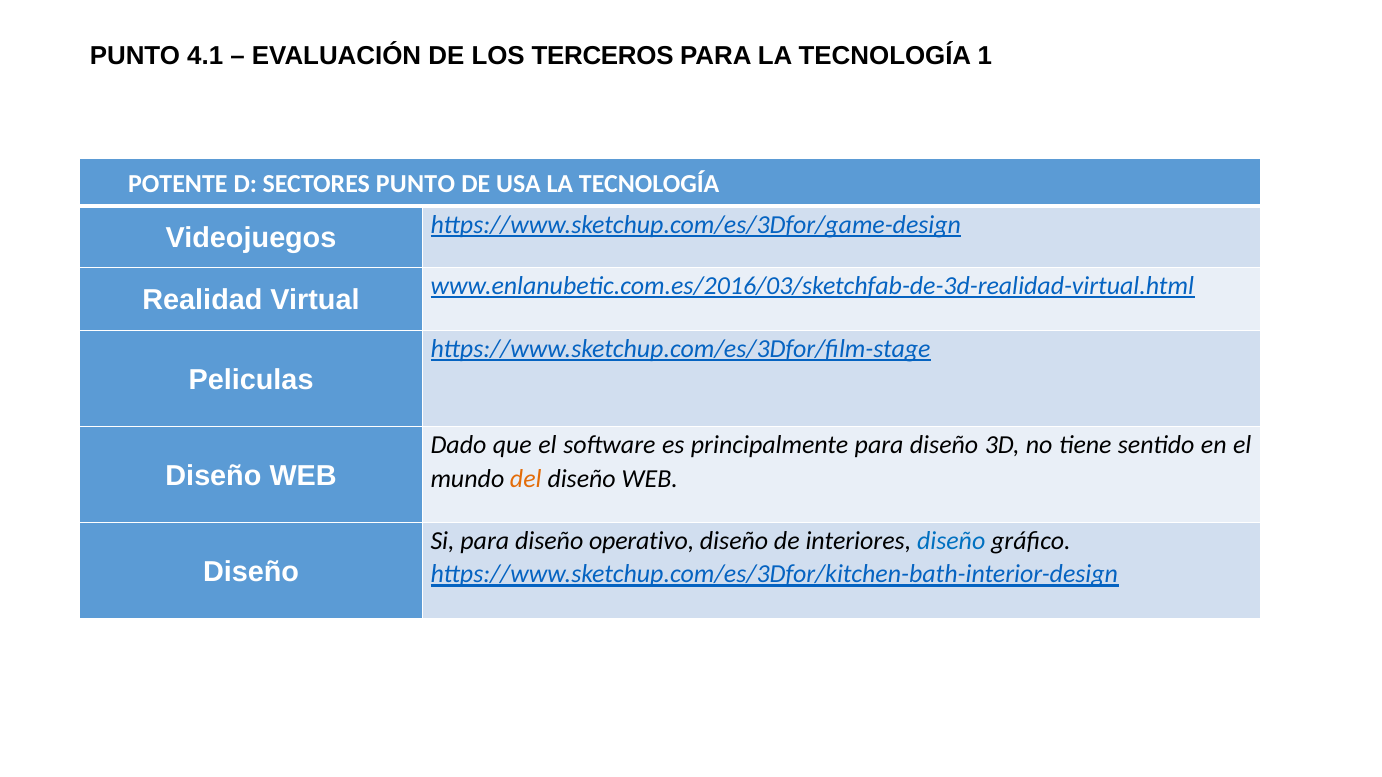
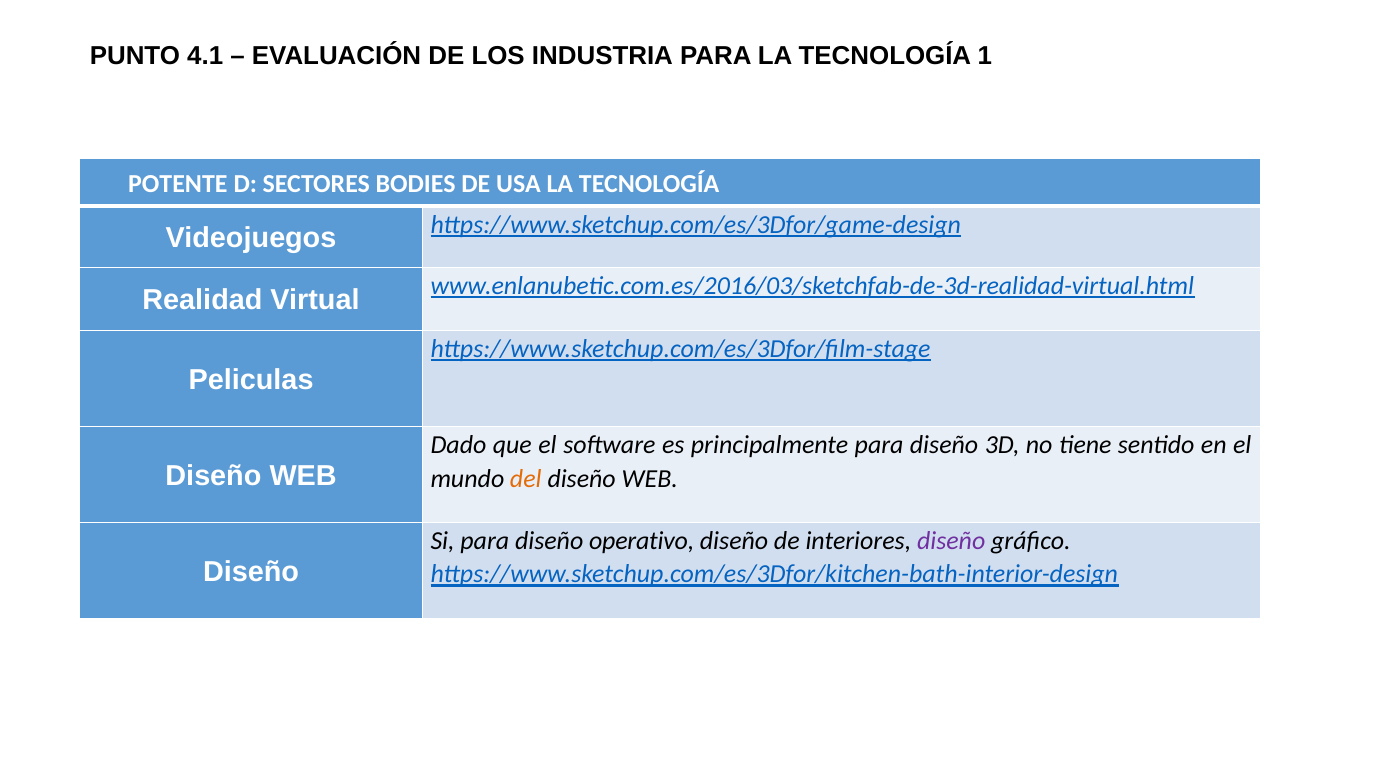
TERCEROS: TERCEROS -> INDUSTRIA (602, 56)
SECTORES PUNTO: PUNTO -> BODIES (416, 184)
diseño colour: blue -> purple (951, 541)
